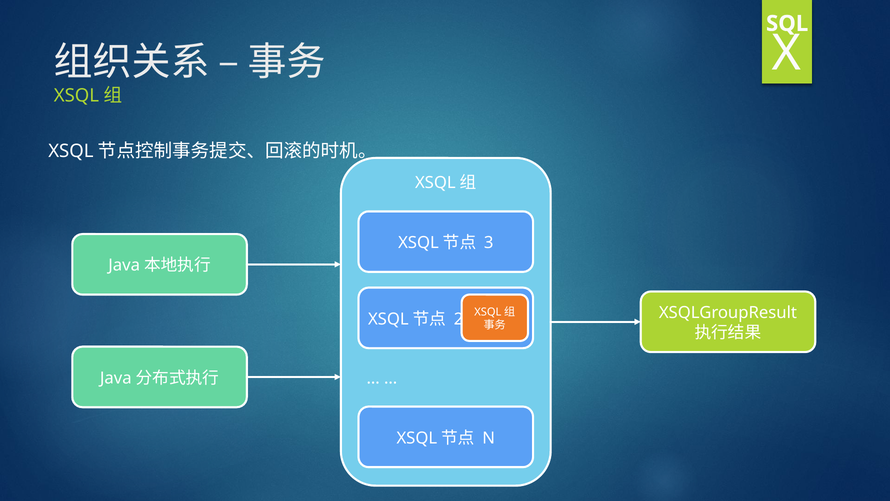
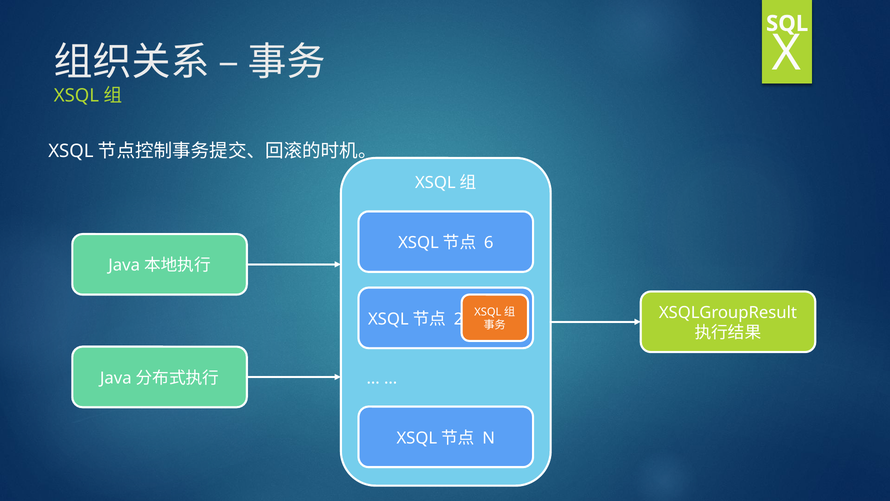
3: 3 -> 6 (489, 243)
